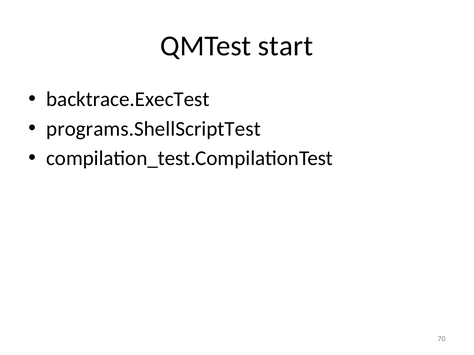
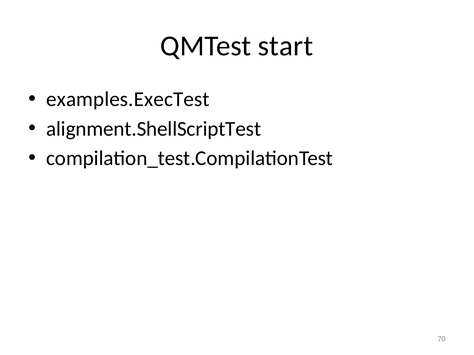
backtrace.ExecTest: backtrace.ExecTest -> examples.ExecTest (128, 99)
programs.ShellScriptTest: programs.ShellScriptTest -> alignment.ShellScriptTest (154, 129)
